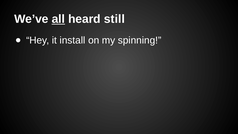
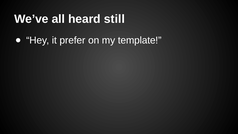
all underline: present -> none (58, 19)
install: install -> prefer (72, 40)
spinning: spinning -> template (140, 40)
